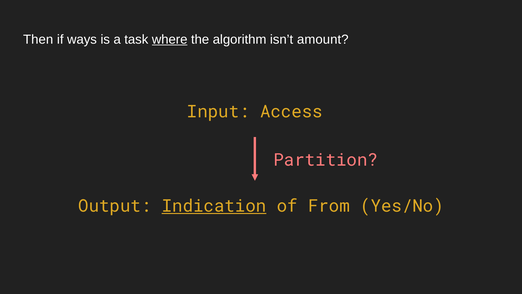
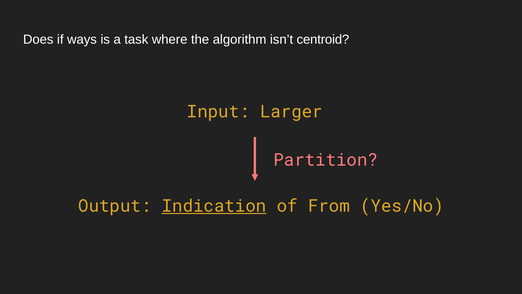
Then: Then -> Does (38, 39)
where underline: present -> none (170, 39)
amount: amount -> centroid (323, 39)
Access: Access -> Larger (291, 112)
